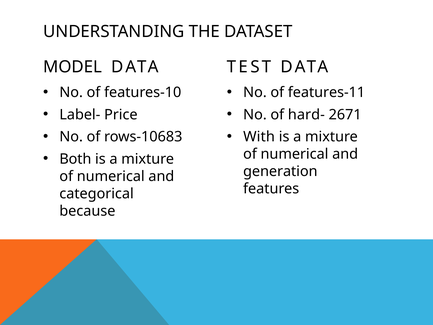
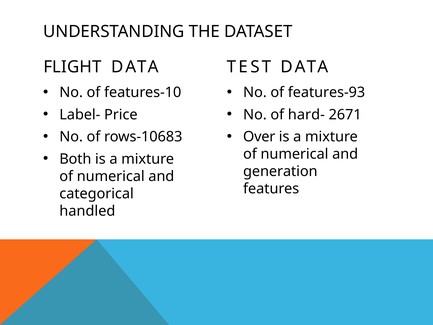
MODEL: MODEL -> FLIGHT (73, 67)
features-11: features-11 -> features-93 (327, 92)
With: With -> Over (259, 137)
because: because -> handled (87, 211)
